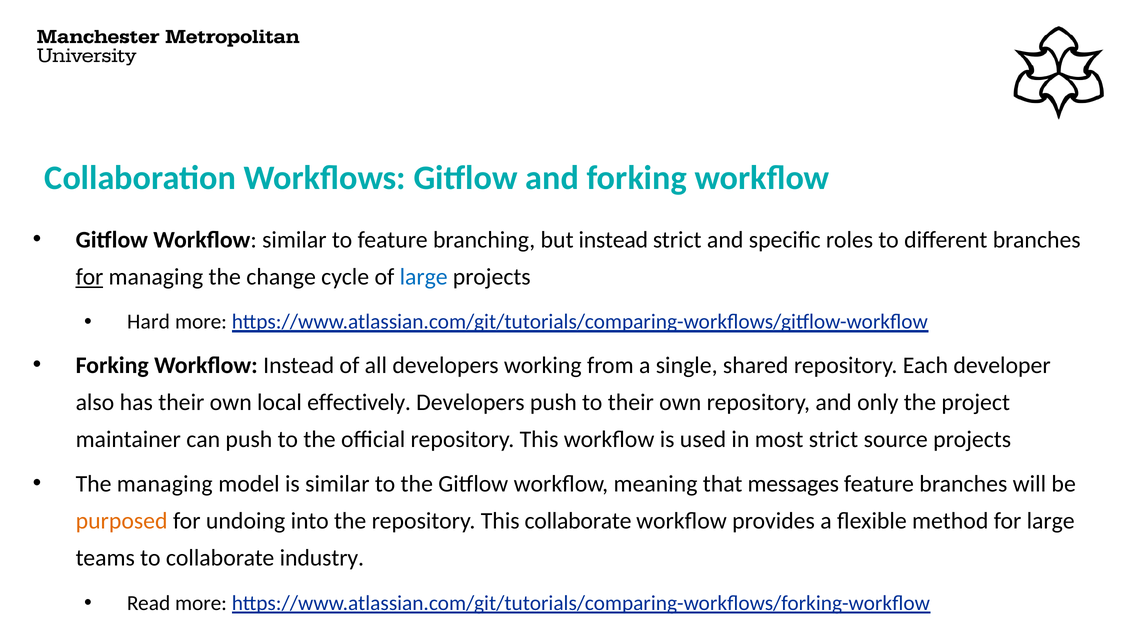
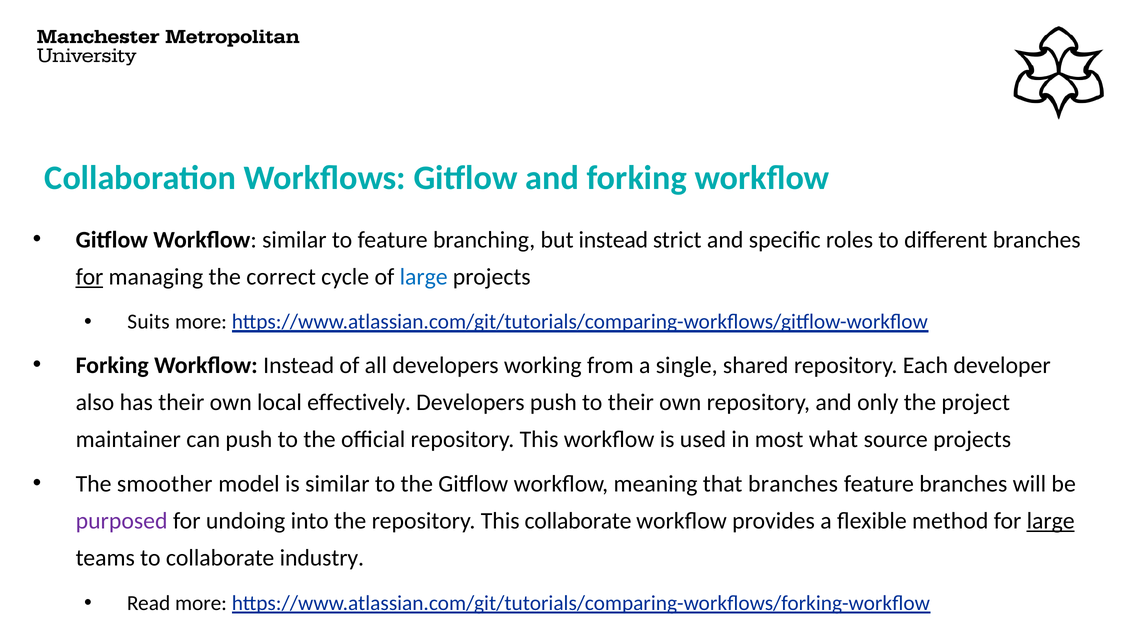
change: change -> correct (281, 277)
Hard: Hard -> Suits (149, 322)
most strict: strict -> what (833, 439)
The managing: managing -> smoother (165, 484)
that messages: messages -> branches (793, 484)
purposed colour: orange -> purple (122, 521)
large underline: none -> present (1051, 521)
